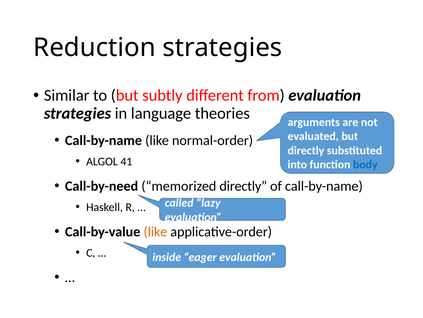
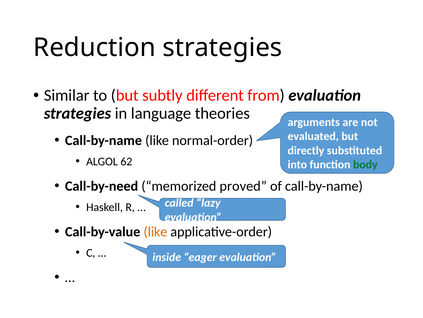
41: 41 -> 62 (126, 161)
body colour: blue -> green (365, 164)
memorized directly: directly -> proved (243, 186)
